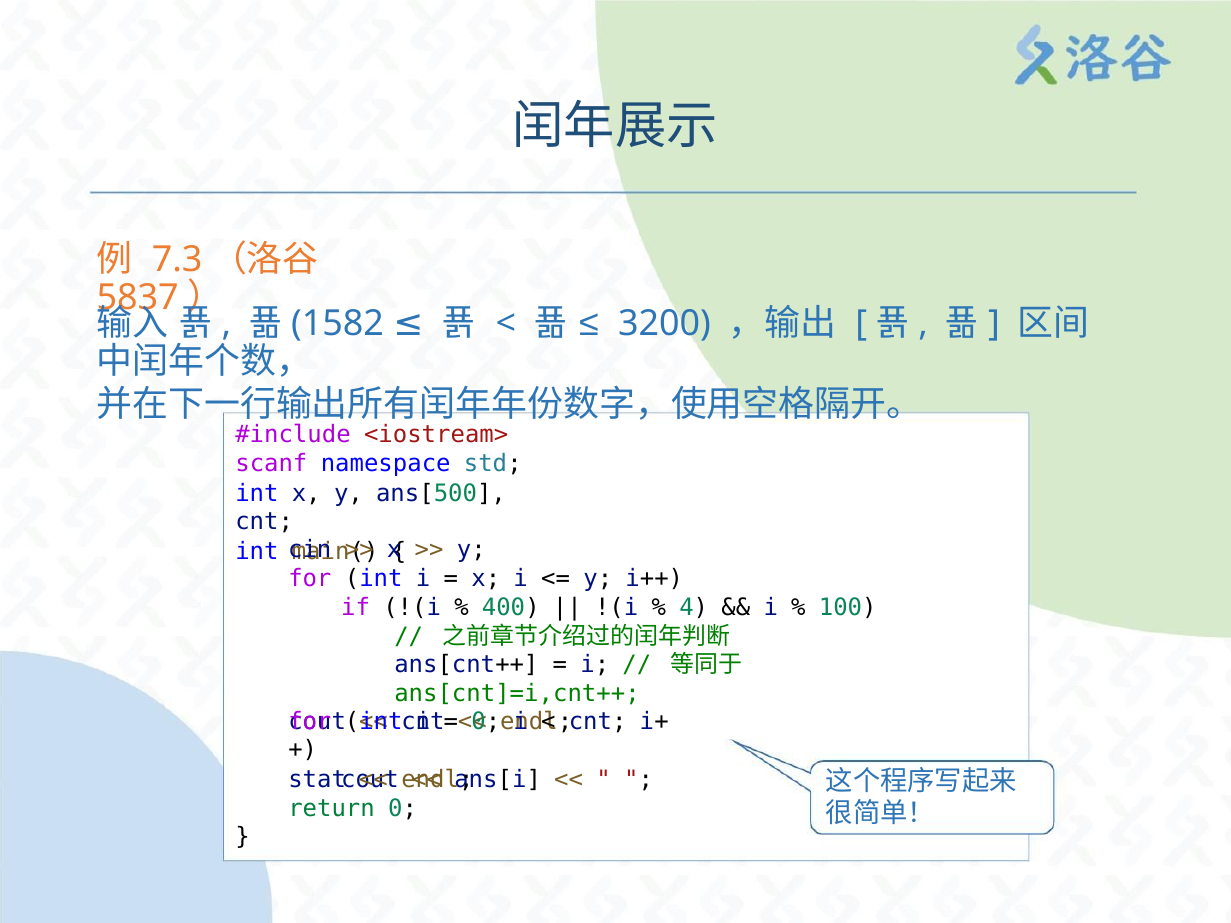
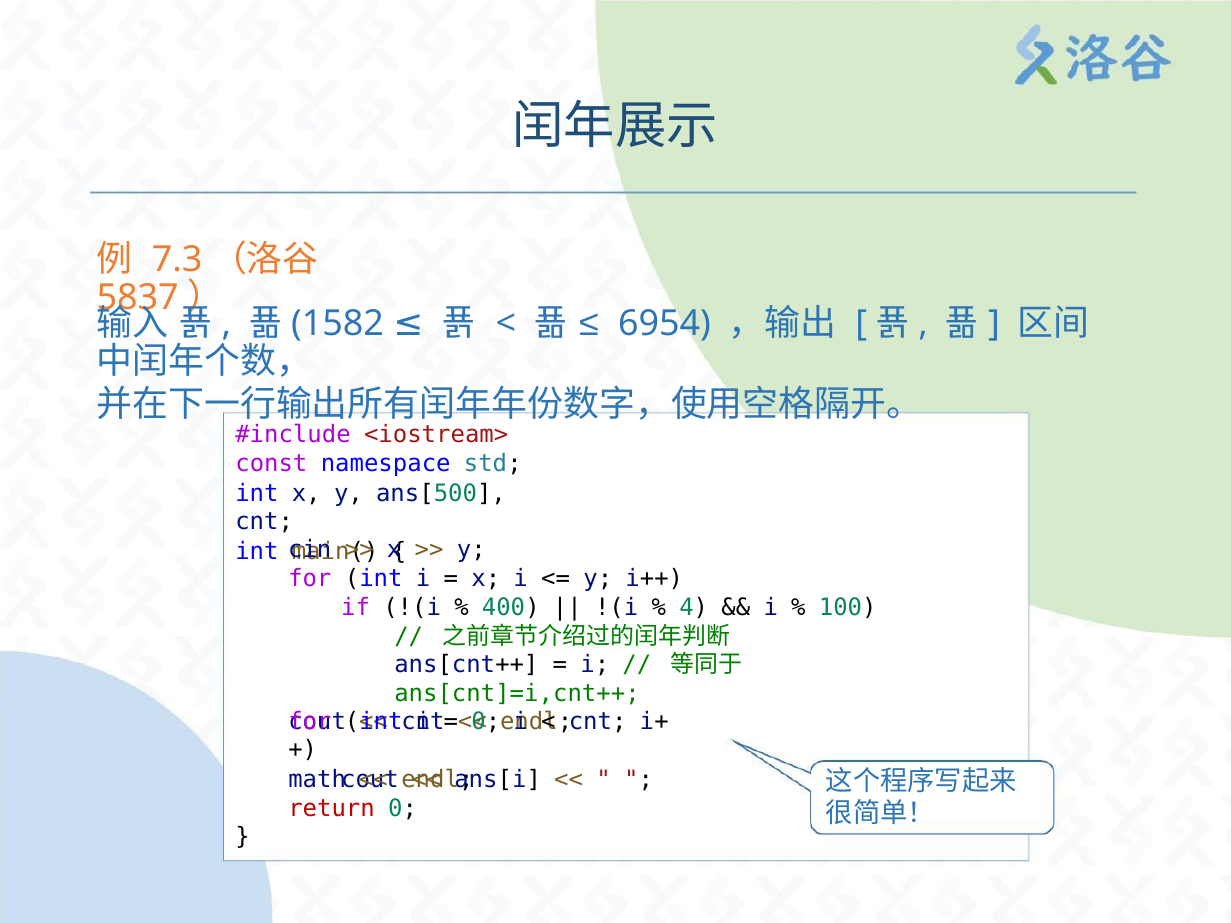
3200: 3200 -> 6954 (665, 324)
scanf: scanf -> const (271, 464)
stat: stat -> math (317, 779)
return colour: green -> red (332, 809)
